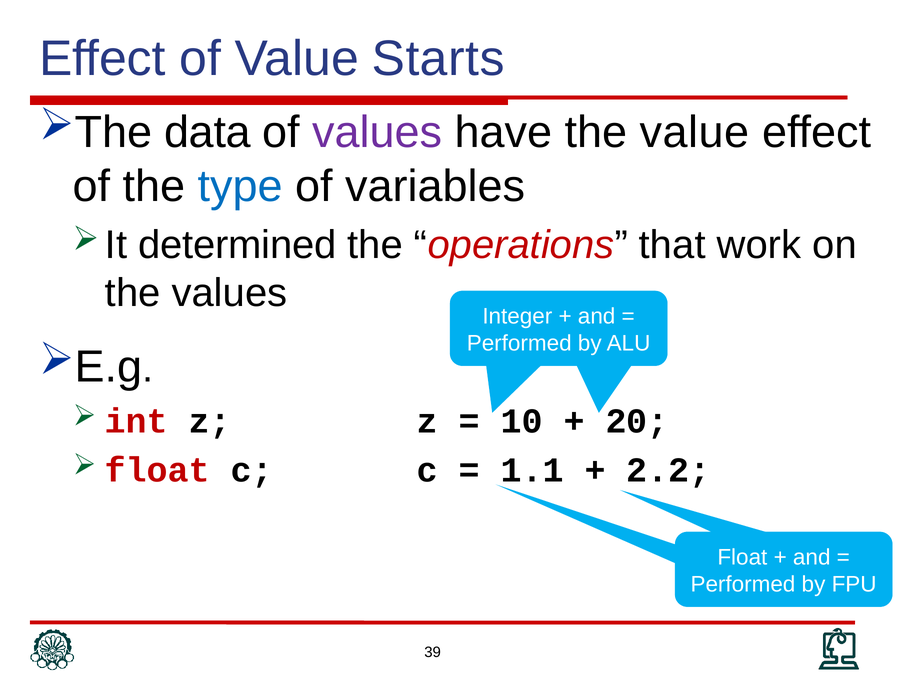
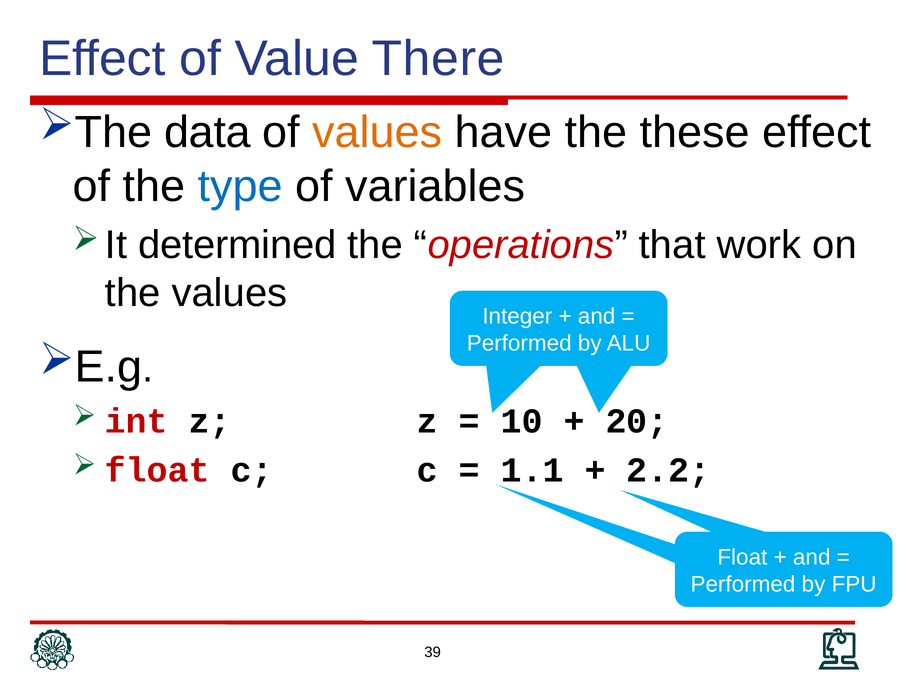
Starts: Starts -> There (438, 59)
values colour: purple -> orange (377, 132)
the value: value -> these (695, 132)
